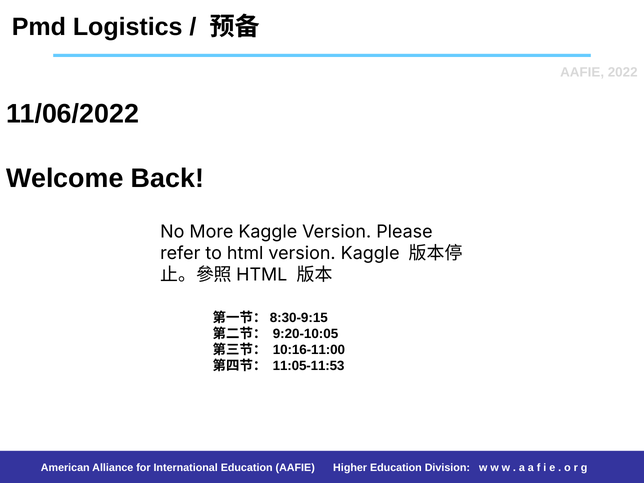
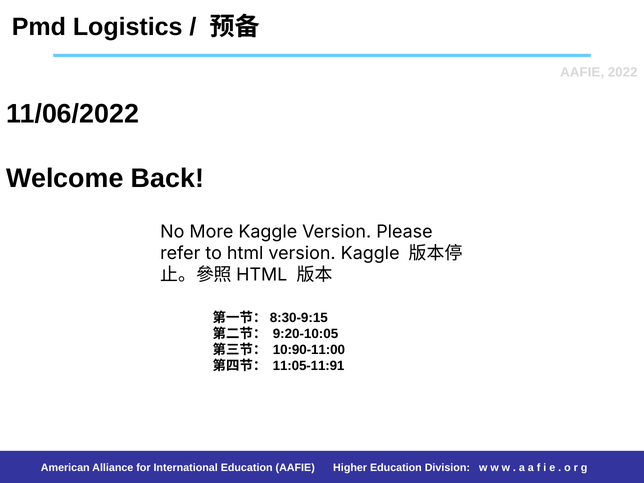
10:16-11:00: 10:16-11:00 -> 10:90-11:00 (309, 350)
11:05-11:53: 11:05-11:53 -> 11:05-11:91 (309, 366)
